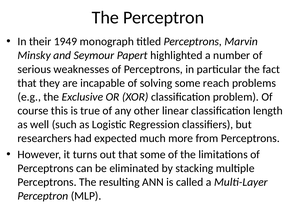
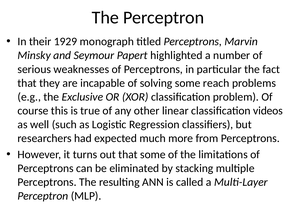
1949: 1949 -> 1929 (66, 42)
length: length -> videos (268, 111)
